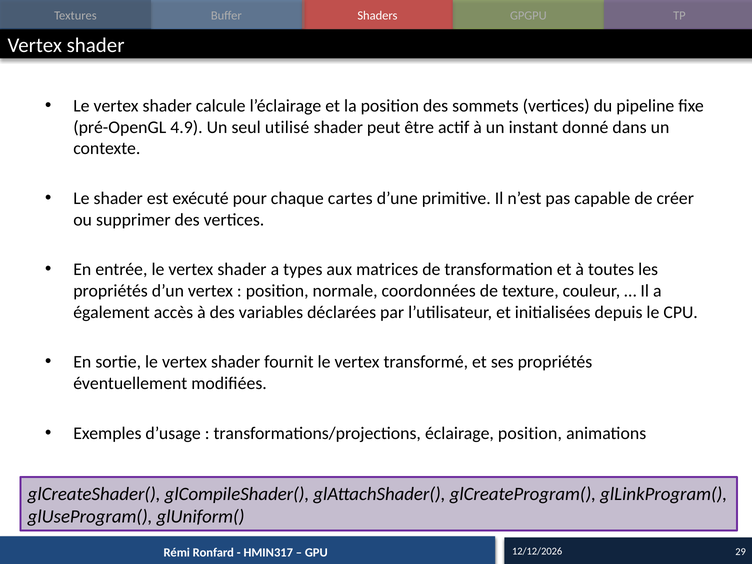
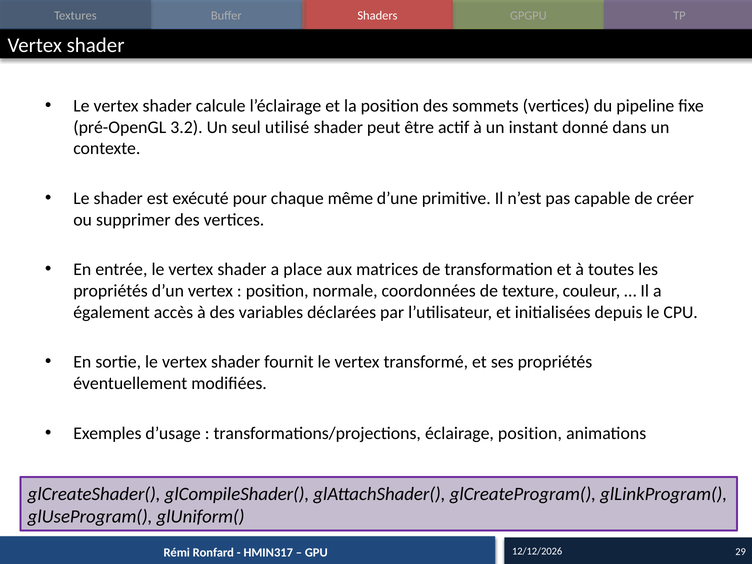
4.9: 4.9 -> 3.2 (187, 127)
cartes: cartes -> même (350, 198)
types: types -> place (303, 270)
